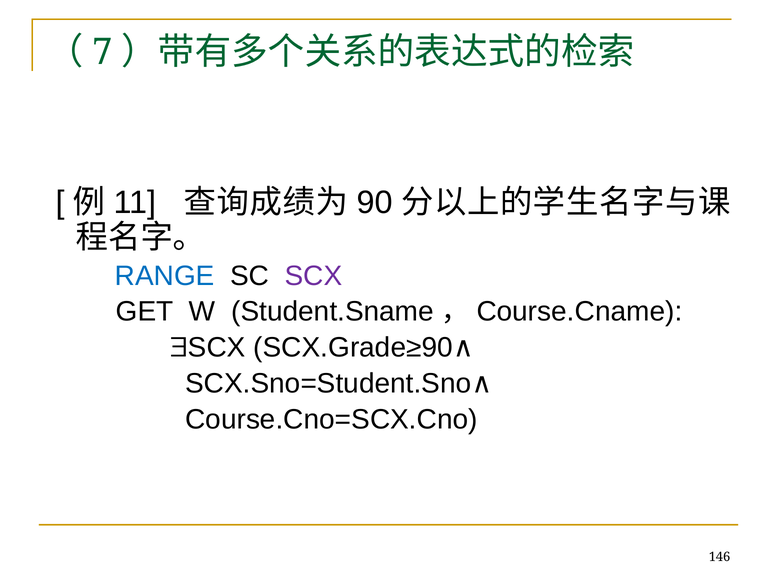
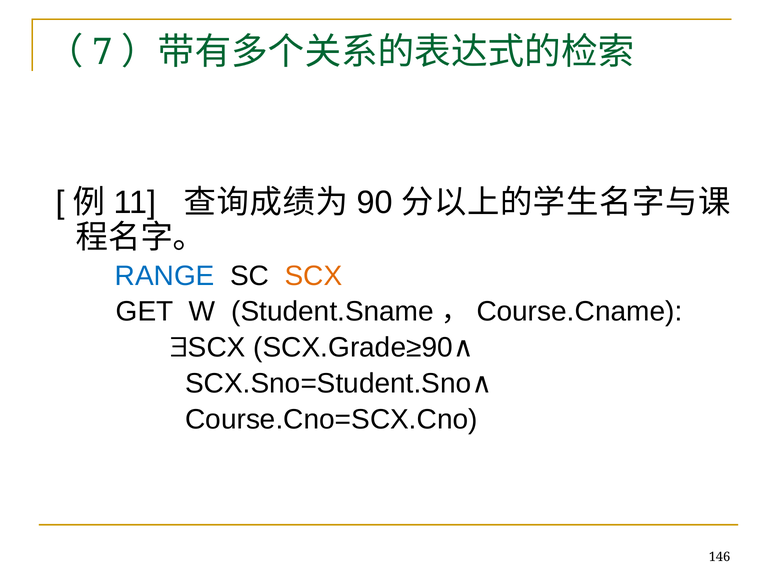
SCX colour: purple -> orange (314, 276)
